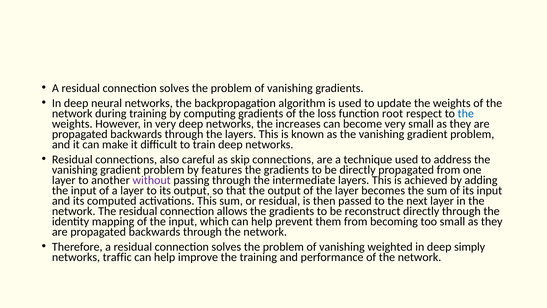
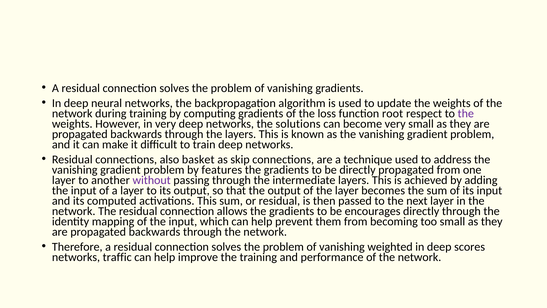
the colour: blue -> purple (466, 114)
increases: increases -> solutions (298, 124)
careful: careful -> basket (198, 159)
reconstruct: reconstruct -> encourages (373, 211)
simply: simply -> scores (470, 247)
